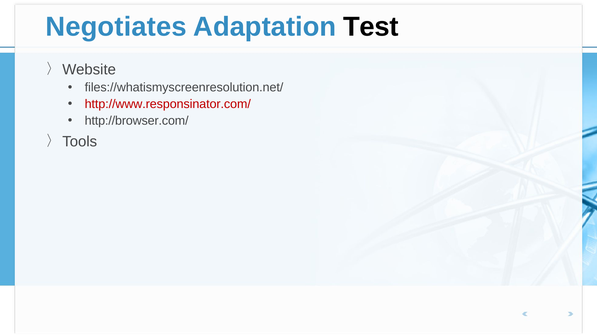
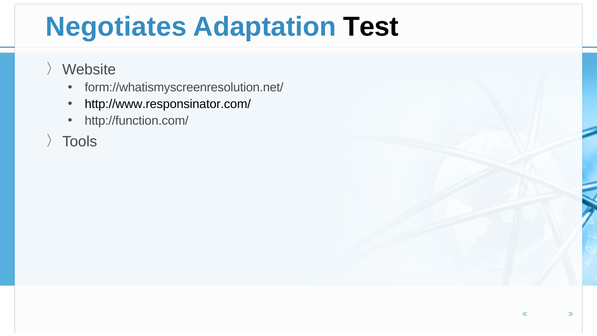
files://whatismyscreenresolution.net/: files://whatismyscreenresolution.net/ -> form://whatismyscreenresolution.net/ (184, 87)
http://www.responsinator.com/ colour: red -> black (168, 104)
http://browser.com/: http://browser.com/ -> http://function.com/ (137, 121)
